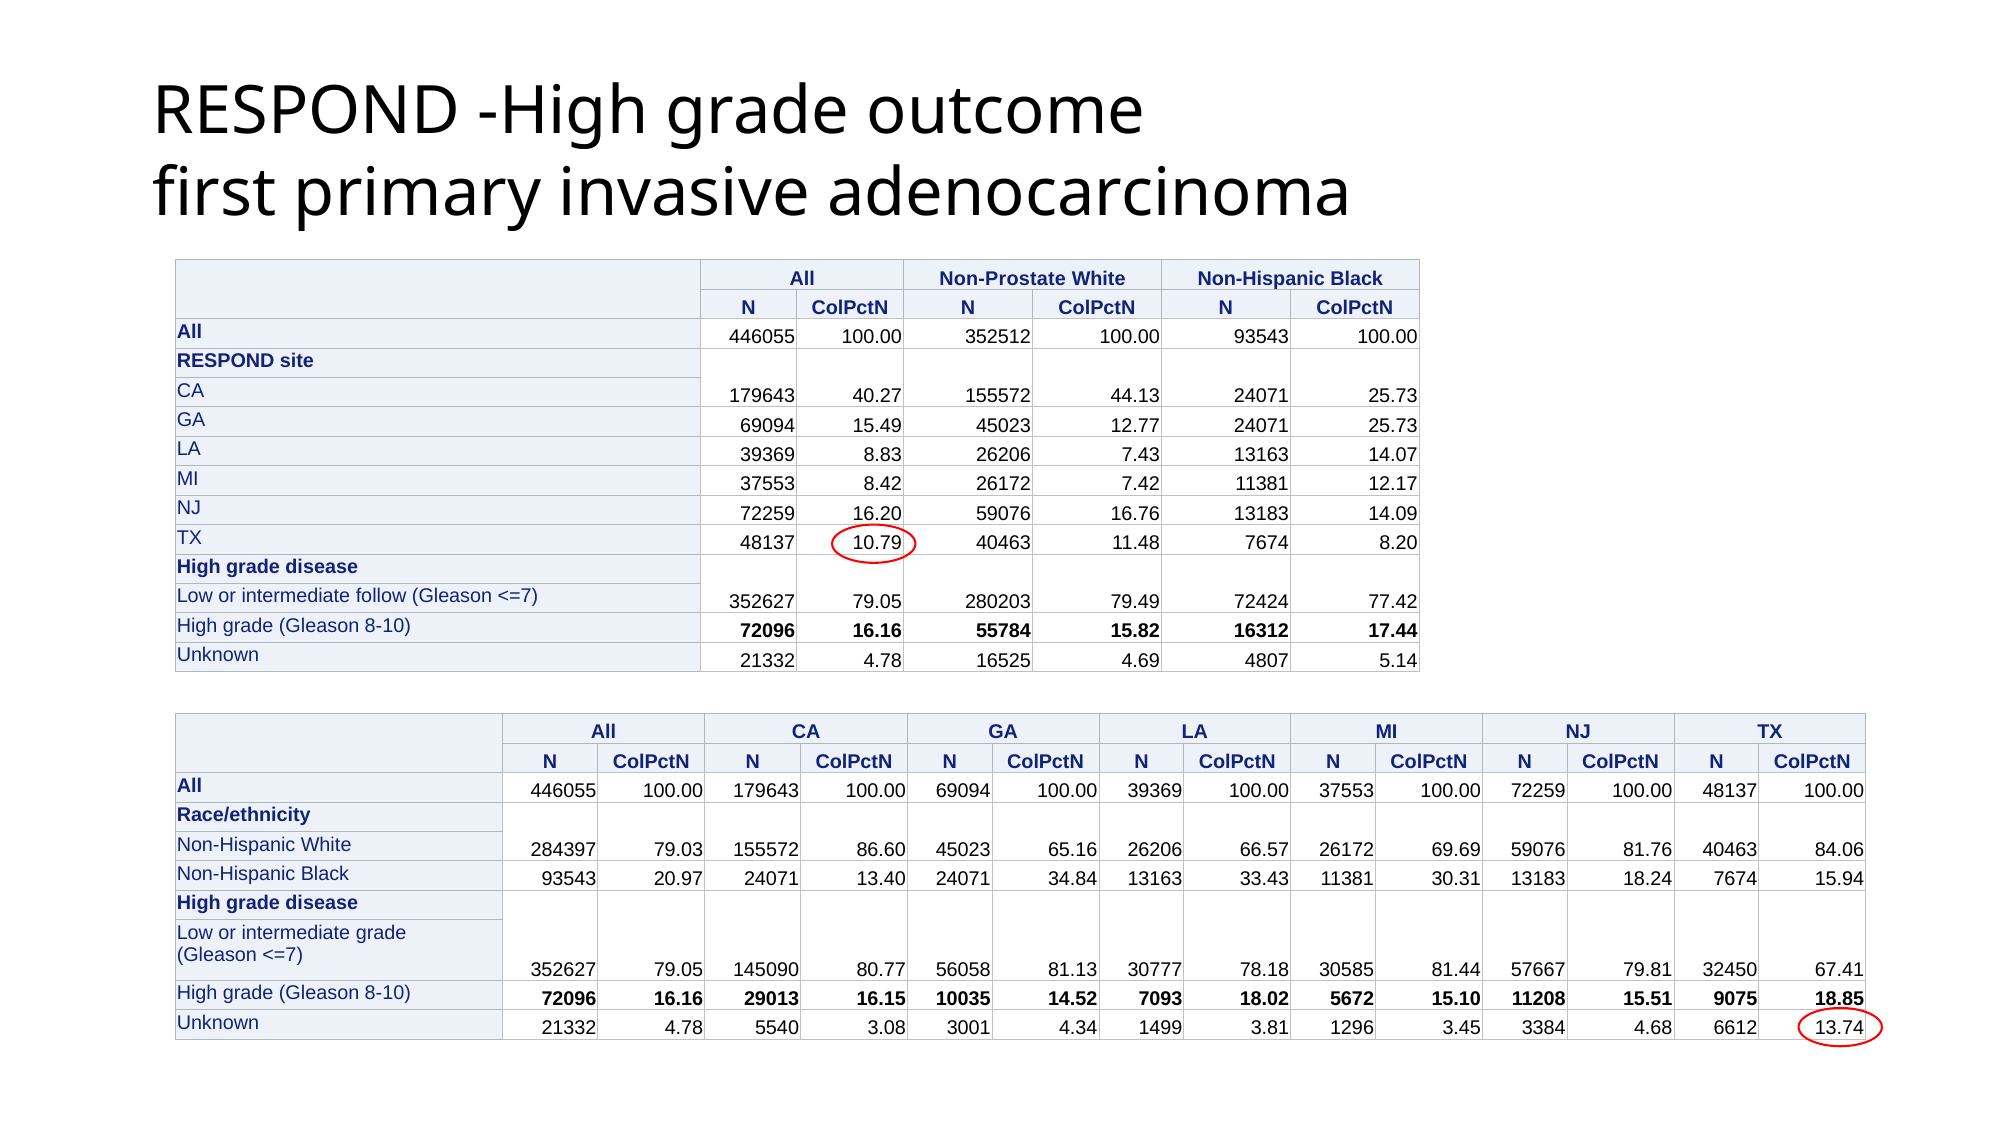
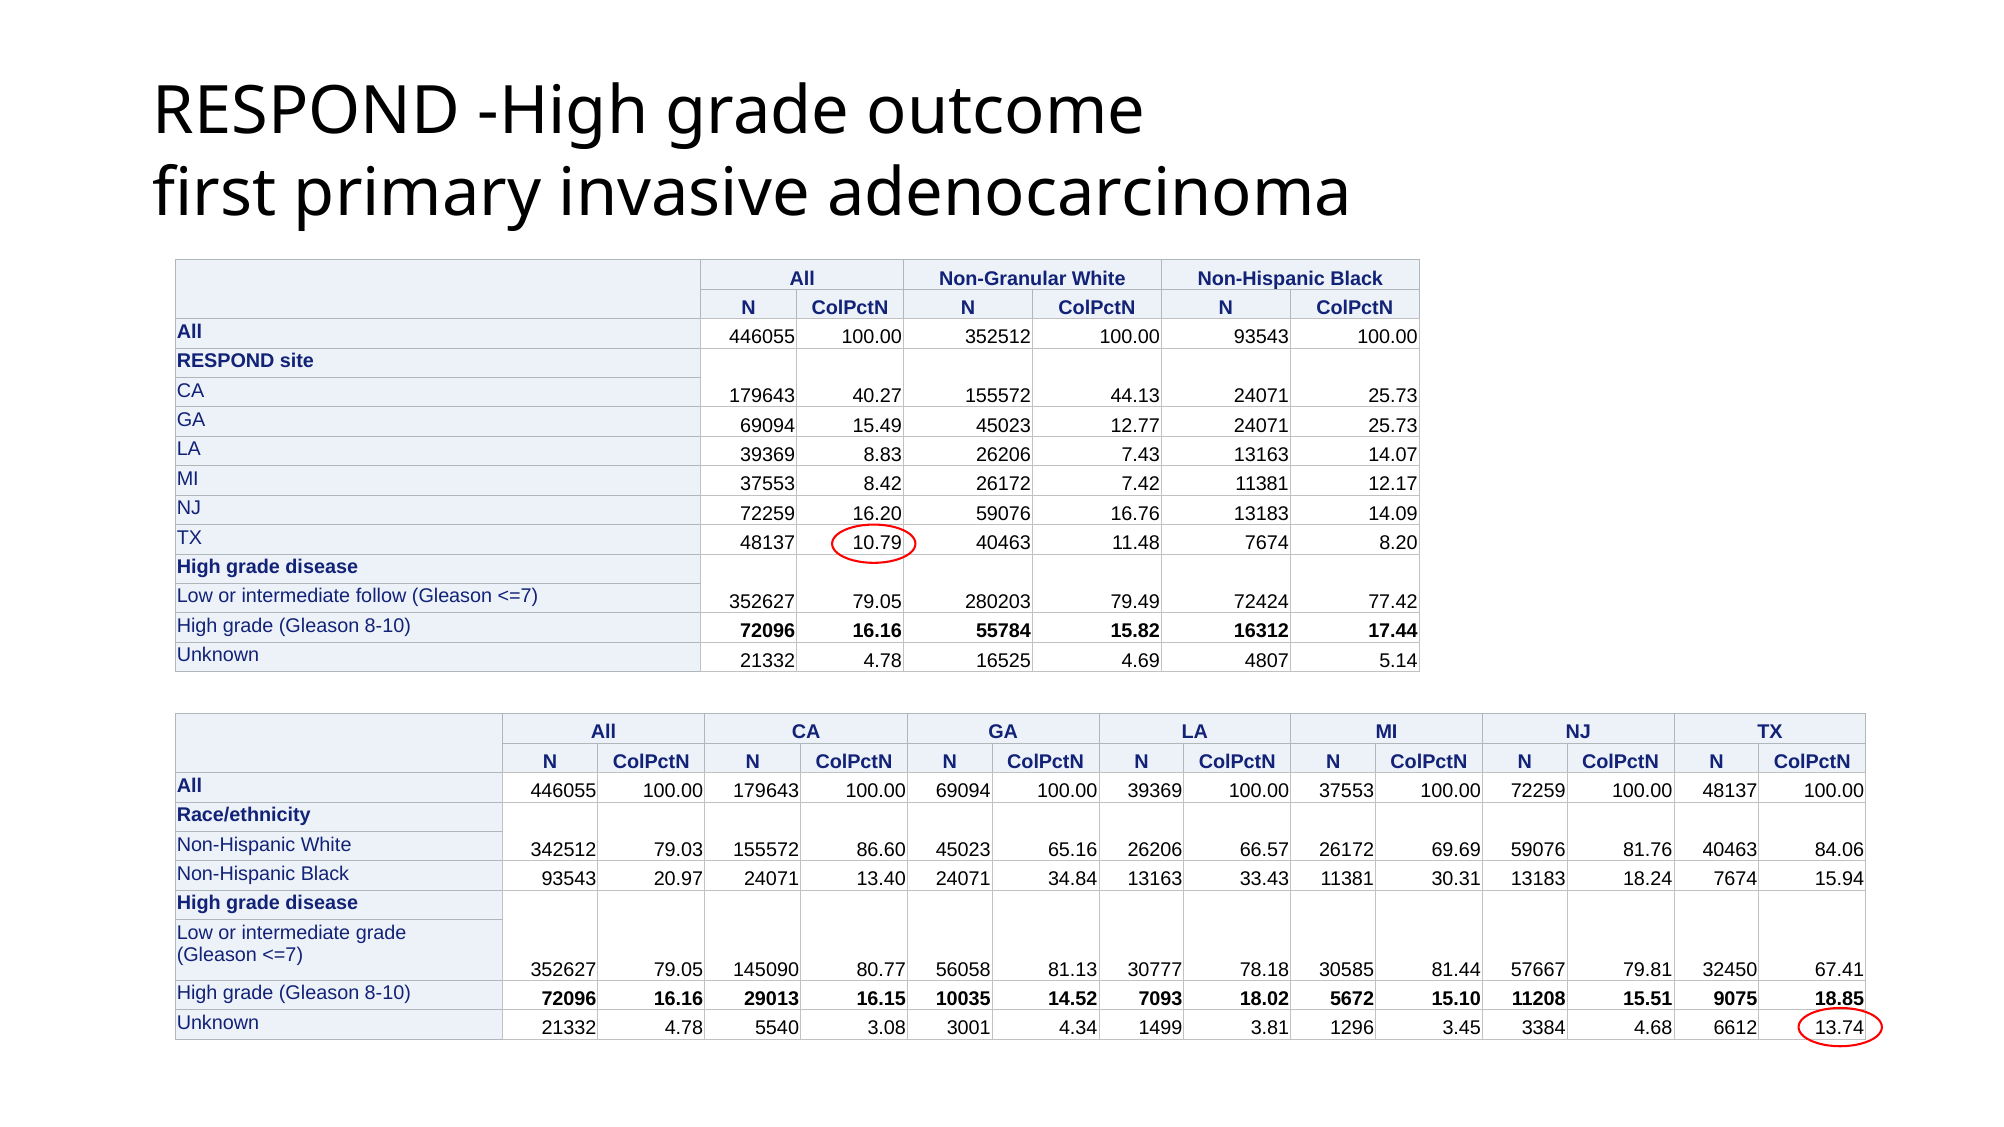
Non-Prostate: Non-Prostate -> Non-Granular (1003, 279)
284397: 284397 -> 342512 (564, 850)
